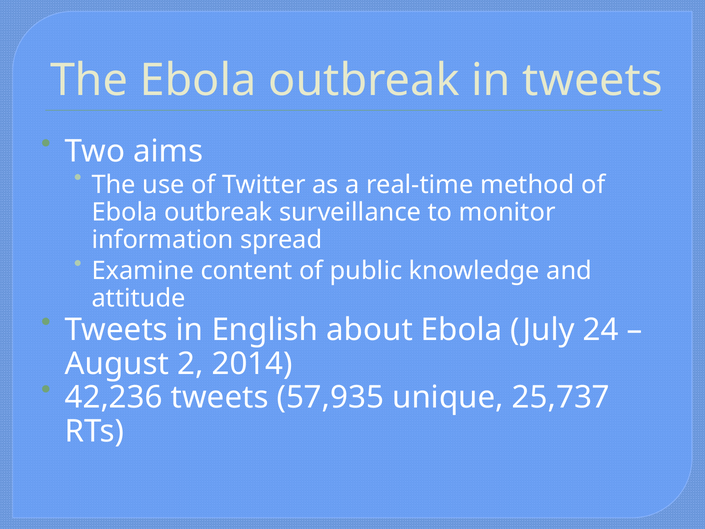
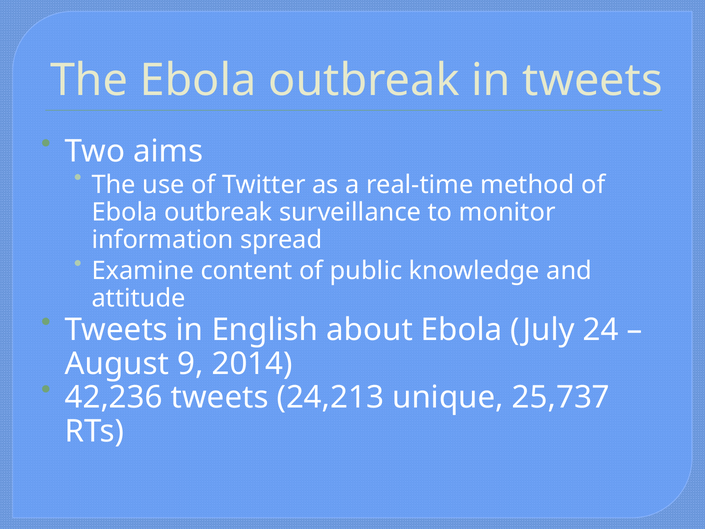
2: 2 -> 9 (190, 364)
57,935: 57,935 -> 24,213 (330, 397)
